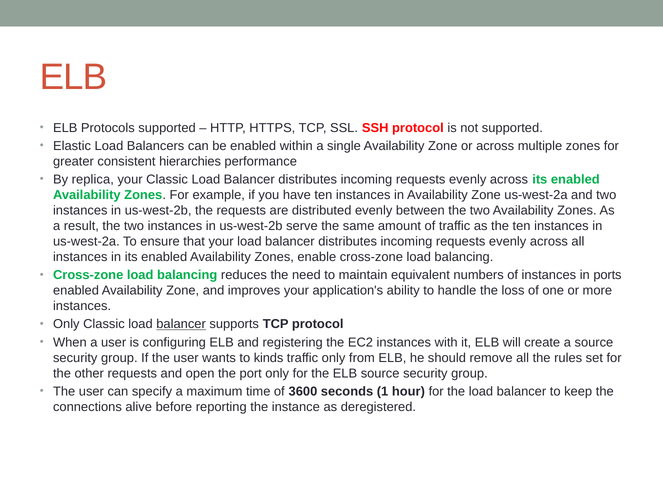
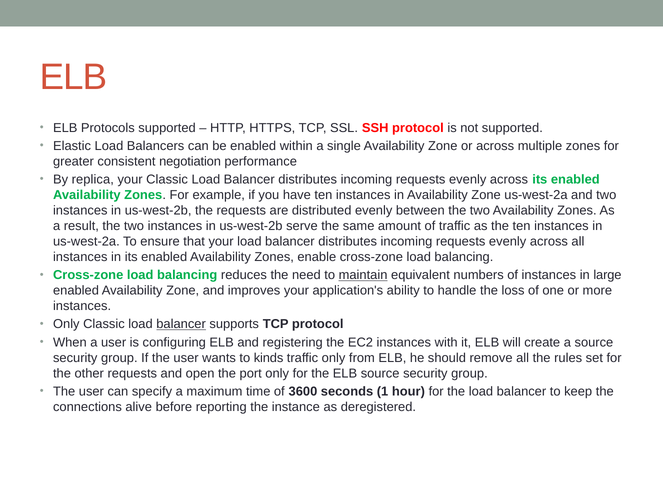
hierarchies: hierarchies -> negotiation (190, 162)
maintain underline: none -> present (363, 275)
ports: ports -> large (607, 275)
